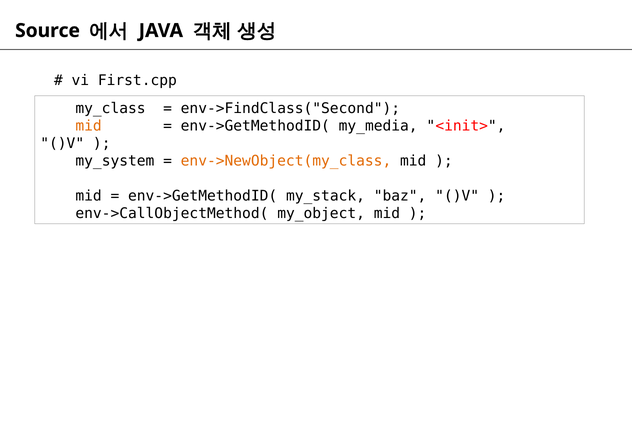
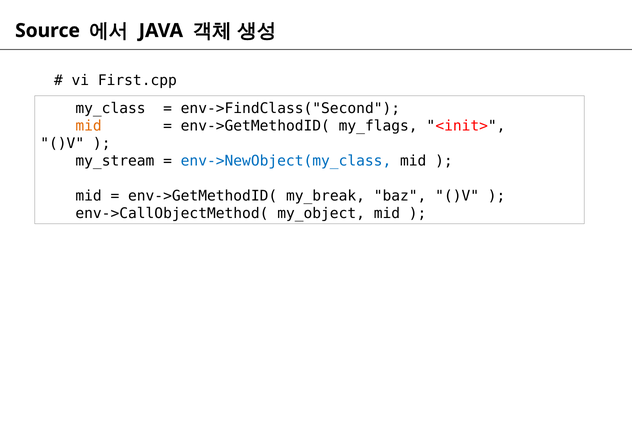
my_media: my_media -> my_flags (378, 126)
my_system: my_system -> my_stream (115, 161)
env->NewObject(my_class colour: orange -> blue (286, 161)
my_stack: my_stack -> my_break (326, 196)
